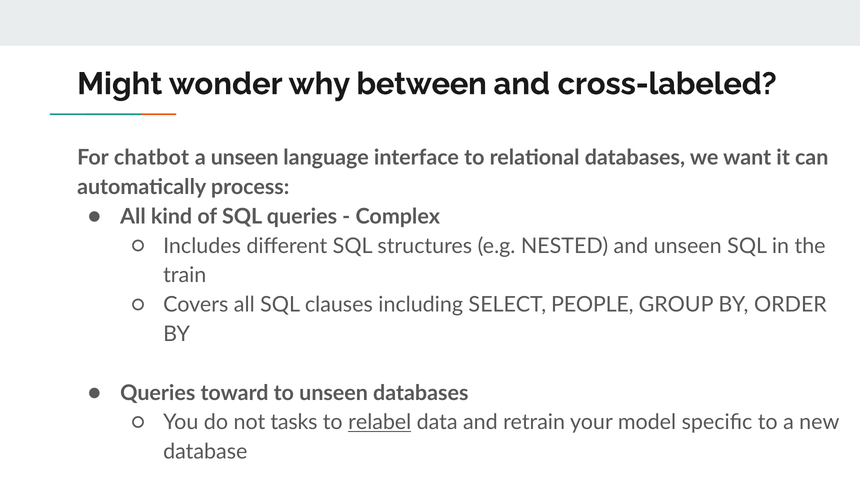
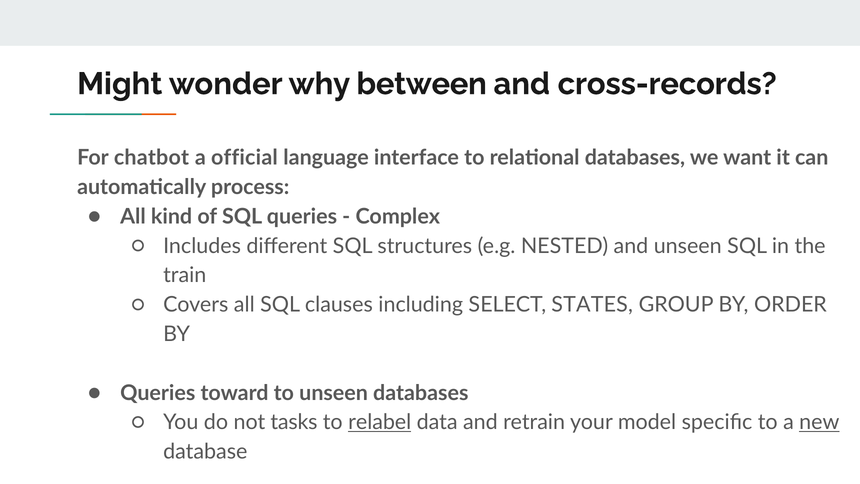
cross-labeled: cross-labeled -> cross-records (667, 84)
a unseen: unseen -> official (244, 158)
PEOPLE: PEOPLE -> STATES (592, 305)
new underline: none -> present (819, 422)
